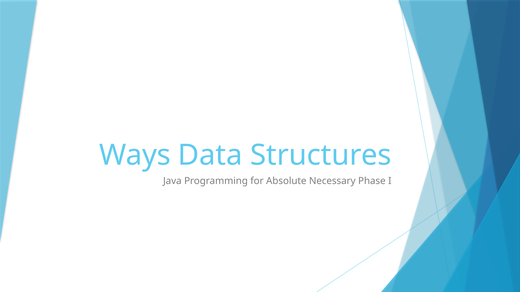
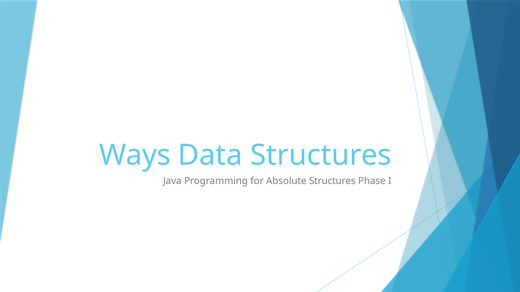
Absolute Necessary: Necessary -> Structures (332, 181)
